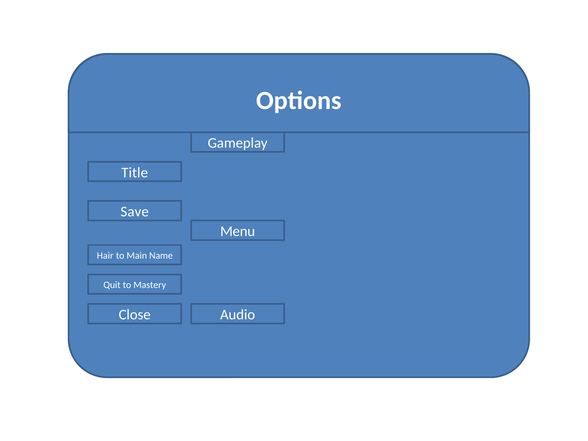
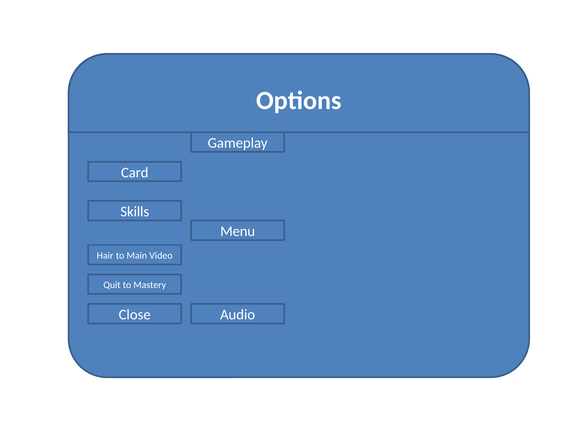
Title: Title -> Card (135, 173)
Save: Save -> Skills (135, 212)
Name: Name -> Video (161, 255)
